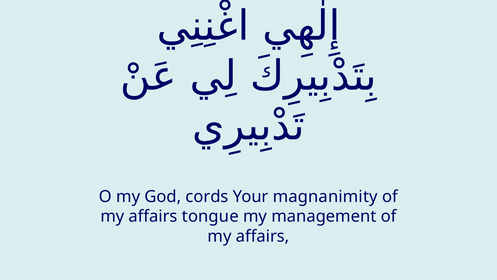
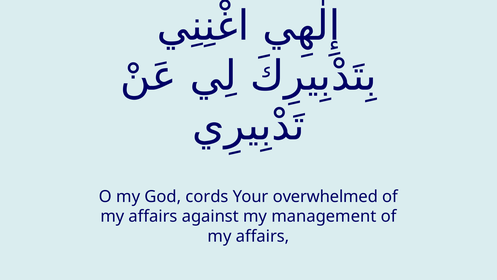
magnanimity: magnanimity -> overwhelmed (325, 196)
tongue: tongue -> against (210, 216)
